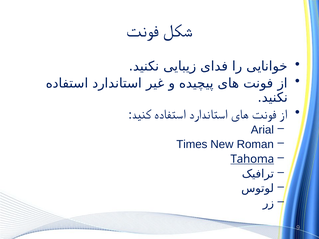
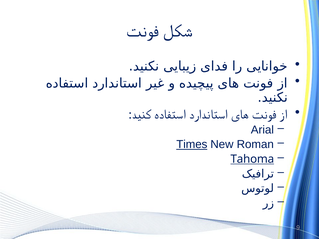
Times underline: none -> present (192, 145)
